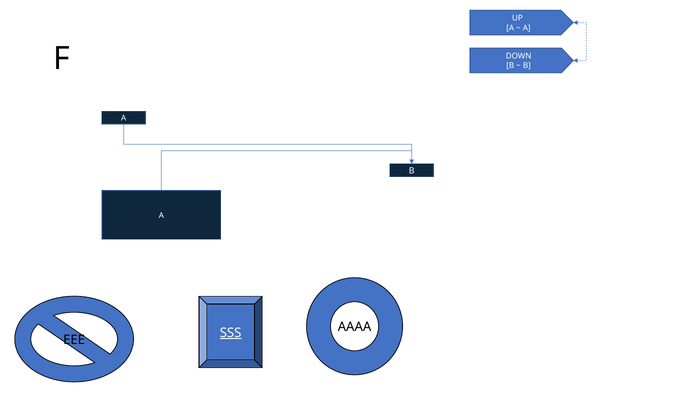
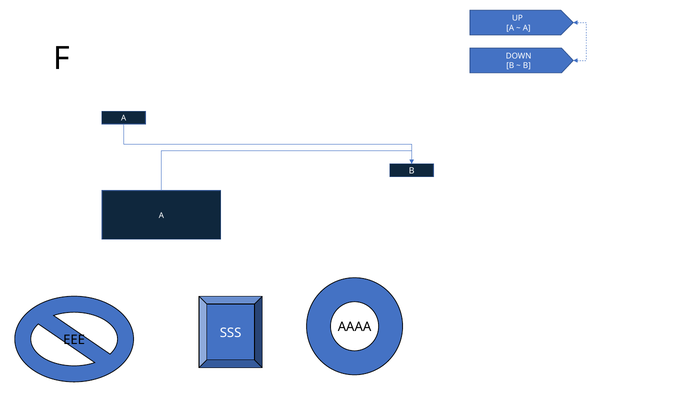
SSS underline: present -> none (231, 333)
